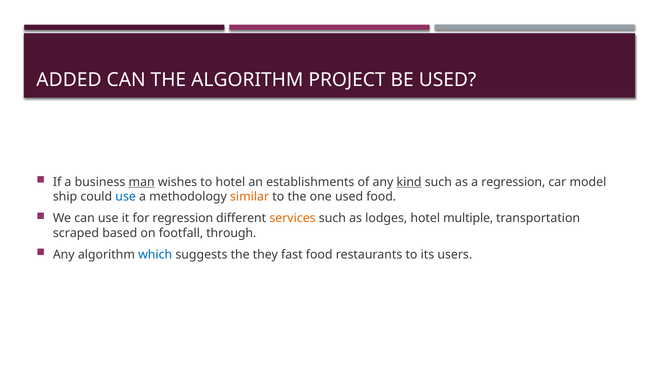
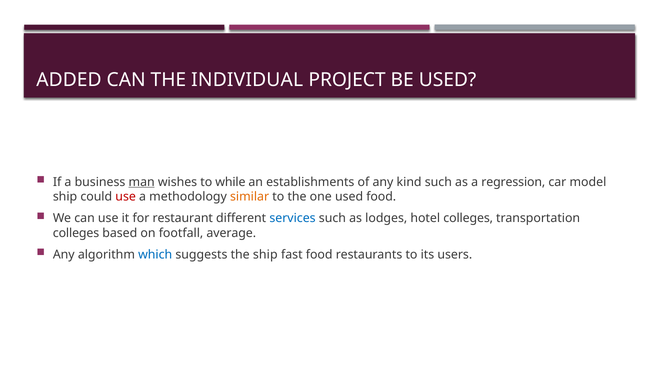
THE ALGORITHM: ALGORITHM -> INDIVIDUAL (247, 80)
to hotel: hotel -> while (230, 182)
kind underline: present -> none (409, 182)
use colour: blue -> red (126, 197)
for regression: regression -> restaurant (183, 218)
services colour: orange -> blue (293, 218)
hotel multiple: multiple -> colleges (468, 218)
scraped: scraped -> colleges (76, 233)
through: through -> average (231, 233)
the they: they -> ship (265, 254)
